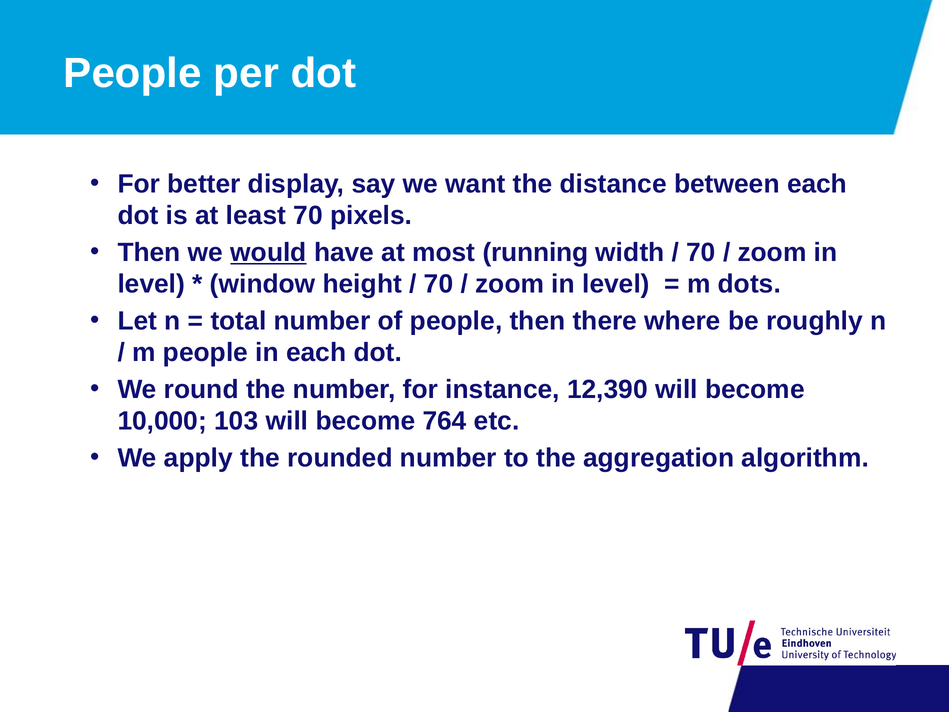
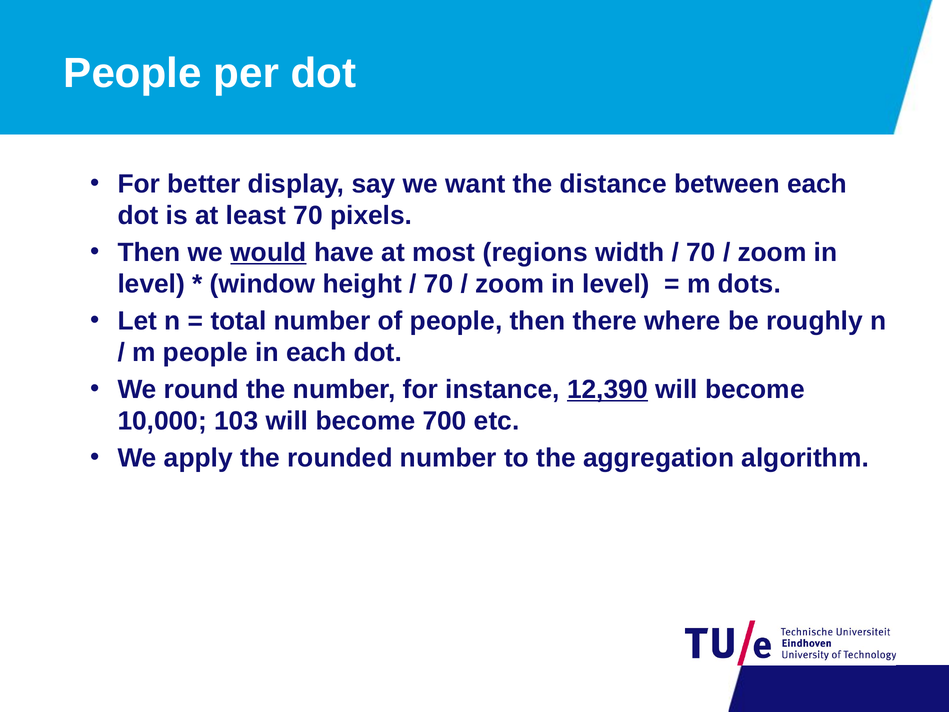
running: running -> regions (535, 252)
12,390 underline: none -> present (607, 389)
764: 764 -> 700 (445, 421)
